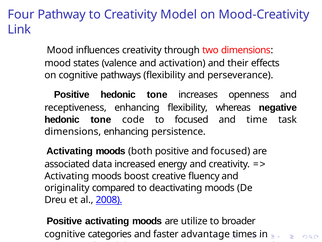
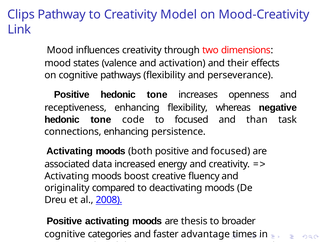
Four: Four -> Clips (21, 15)
time: time -> than (257, 119)
dimensions: dimensions -> connections (73, 131)
utilize: utilize -> thesis (194, 221)
